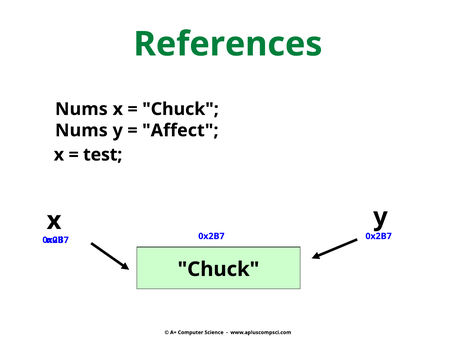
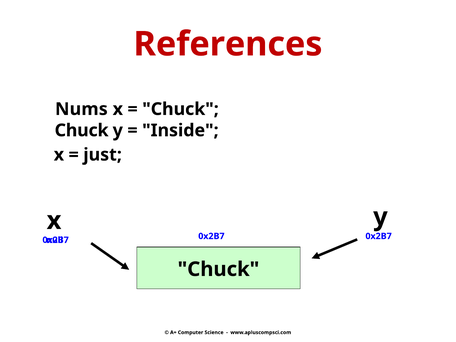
References colour: green -> red (228, 44)
Nums: Nums -> Chuck (82, 130)
Affect: Affect -> Inside (180, 130)
test: test -> just (103, 155)
